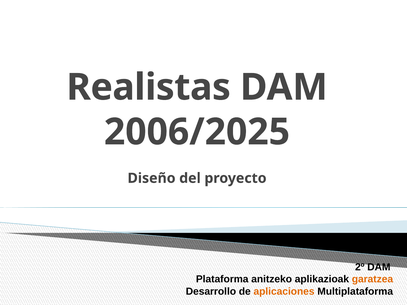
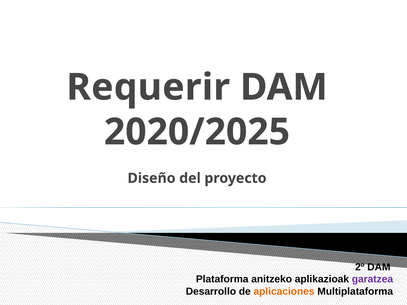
Realistas: Realistas -> Requerir (148, 87)
2006/2025: 2006/2025 -> 2020/2025 (197, 132)
garatzea colour: orange -> purple (372, 279)
